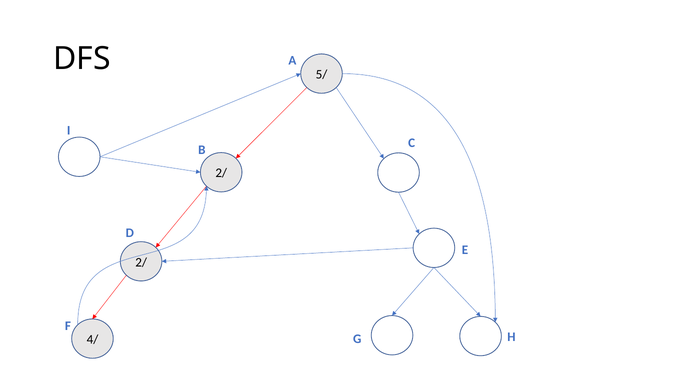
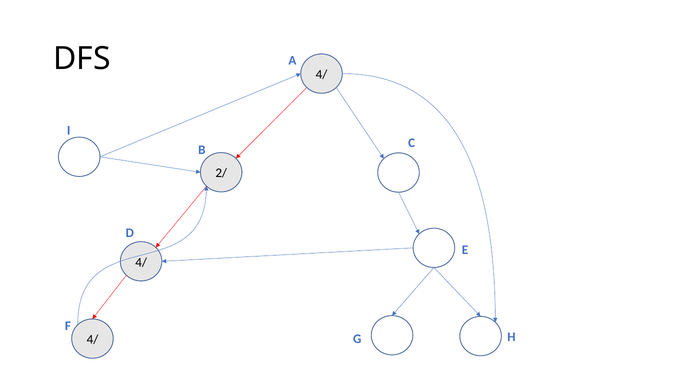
DFS 5/: 5/ -> 4/ (322, 75)
2/: 2/ -> 4/ (141, 262)
